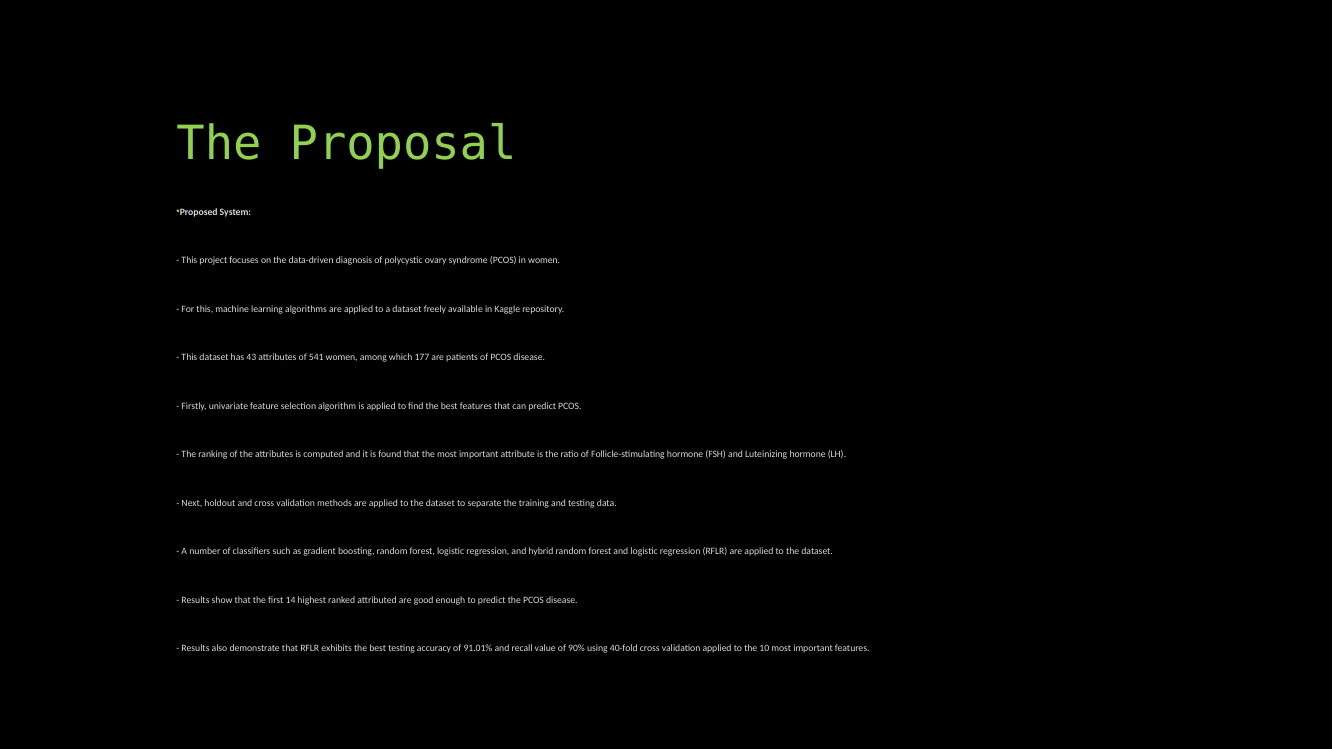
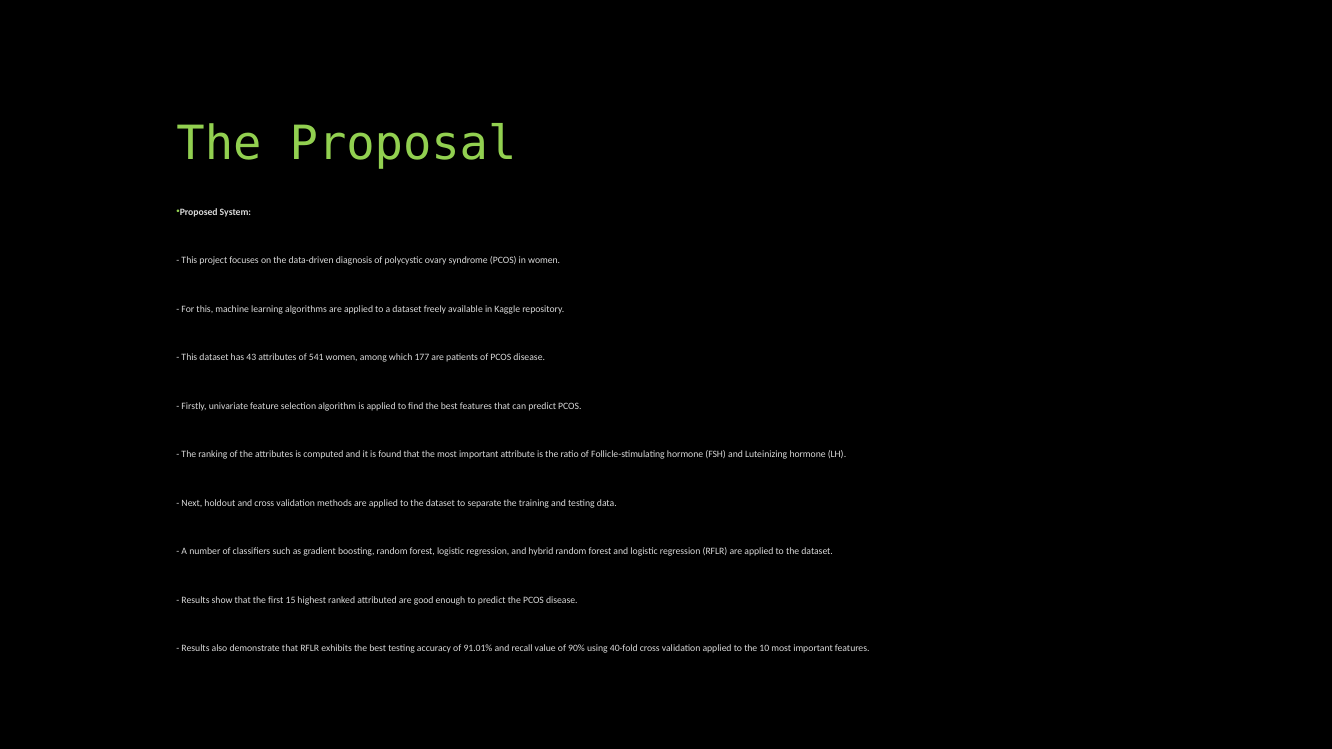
14: 14 -> 15 (291, 600)
